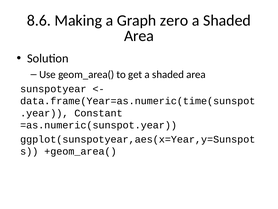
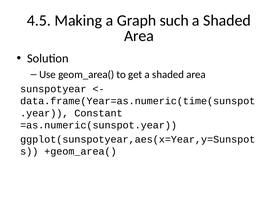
8.6: 8.6 -> 4.5 (39, 20)
zero: zero -> such (174, 20)
